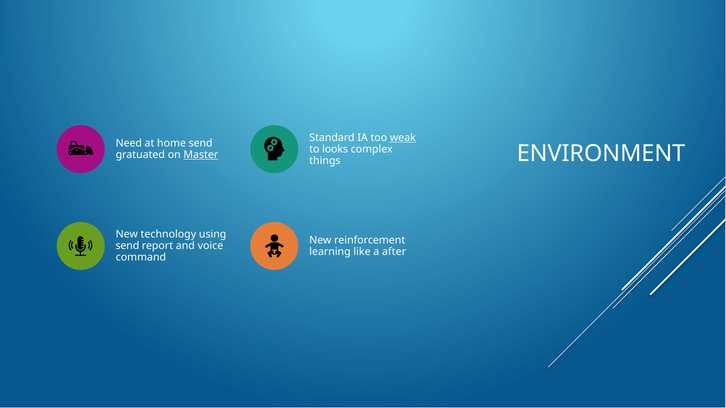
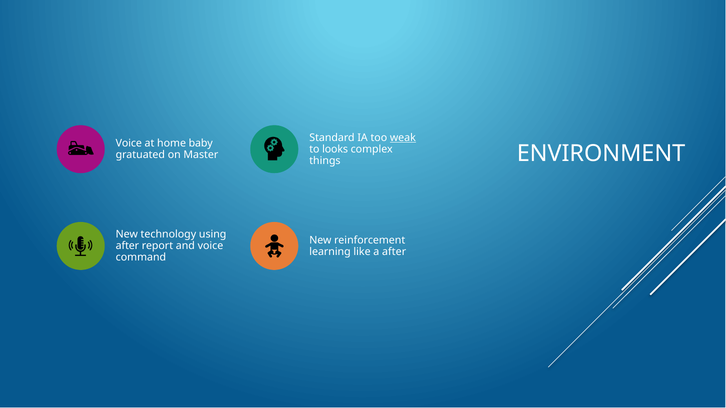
Need: Need -> Voice (129, 143)
home send: send -> baby (201, 143)
Master underline: present -> none (201, 155)
send: send -> after (127, 246)
